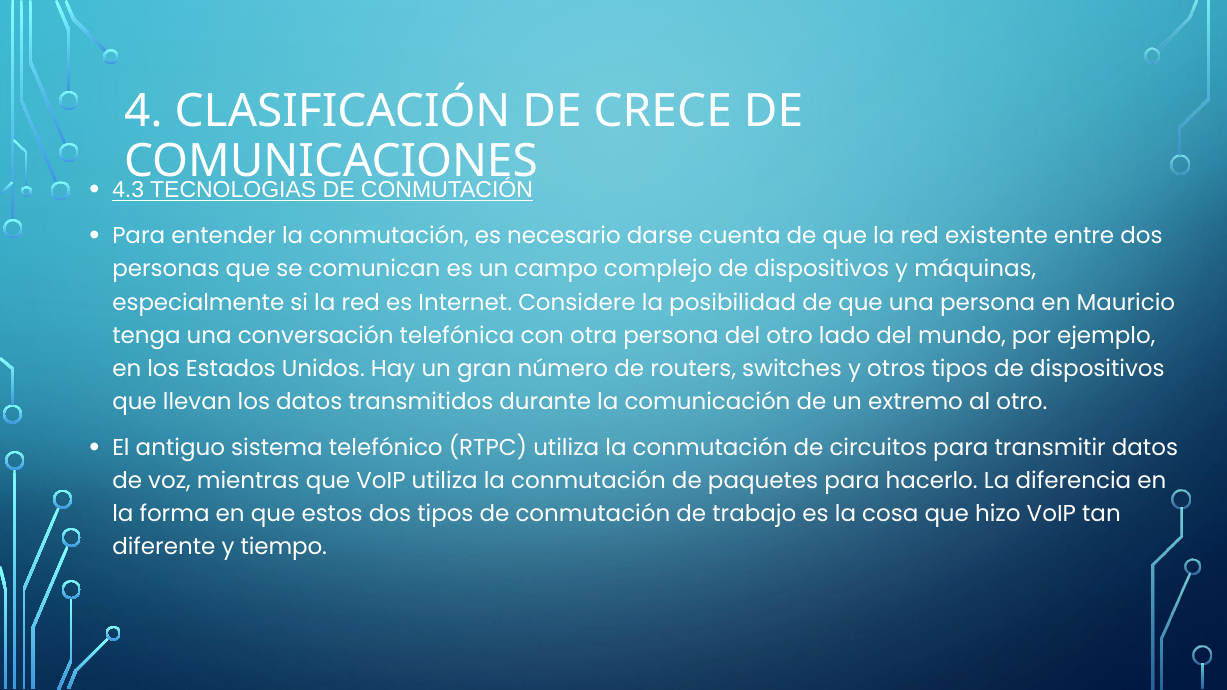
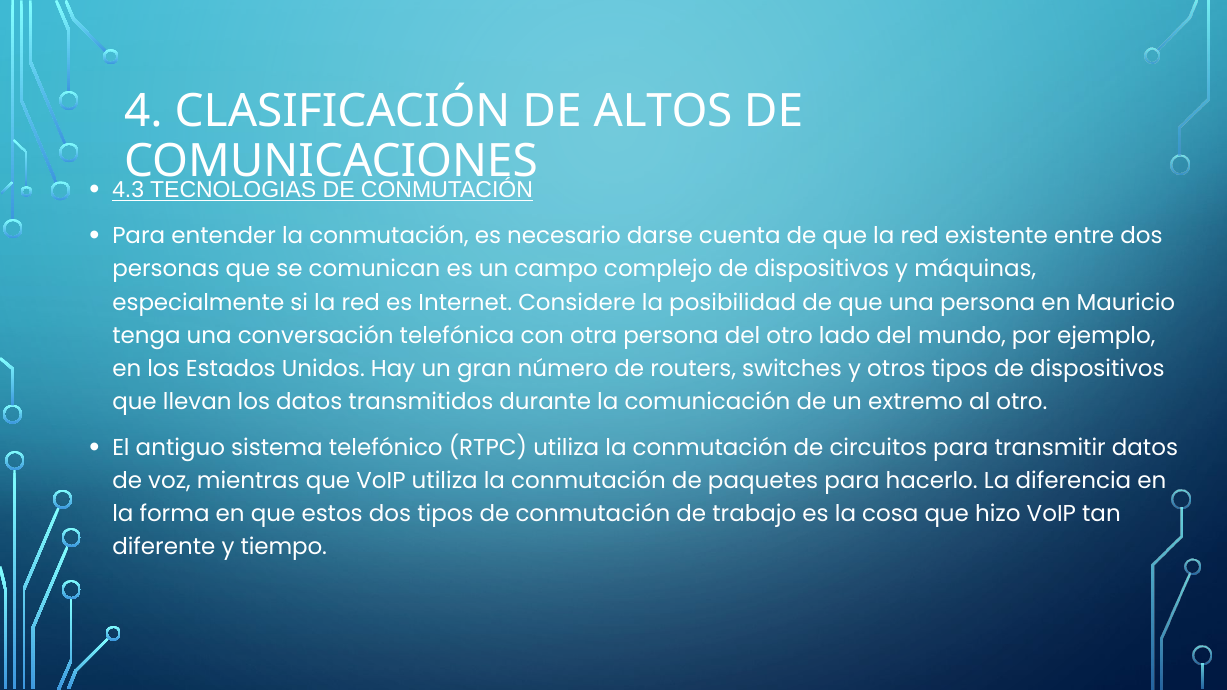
CRECE: CRECE -> ALTOS (663, 111)
